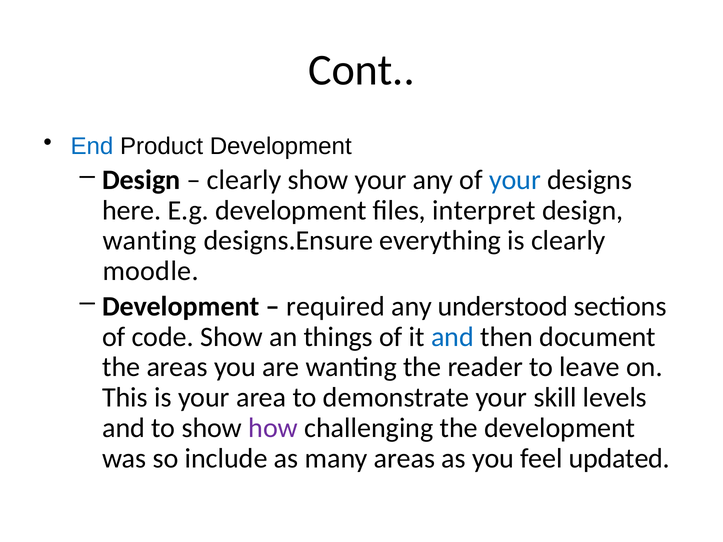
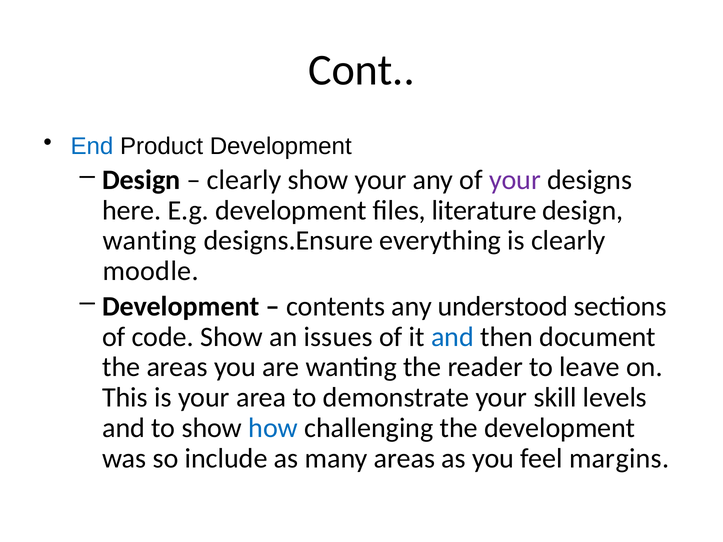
your colour: blue -> purple (515, 180)
interpret: interpret -> literature (484, 210)
required: required -> contents (336, 307)
things: things -> issues (338, 337)
how colour: purple -> blue (273, 428)
updated: updated -> margins (619, 458)
